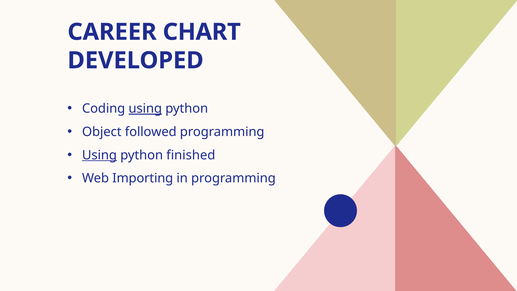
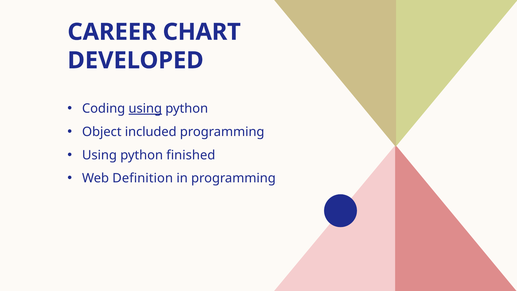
followed: followed -> included (151, 132)
Using underline: present -> none (99, 155)
Importing: Importing -> Definition (143, 178)
